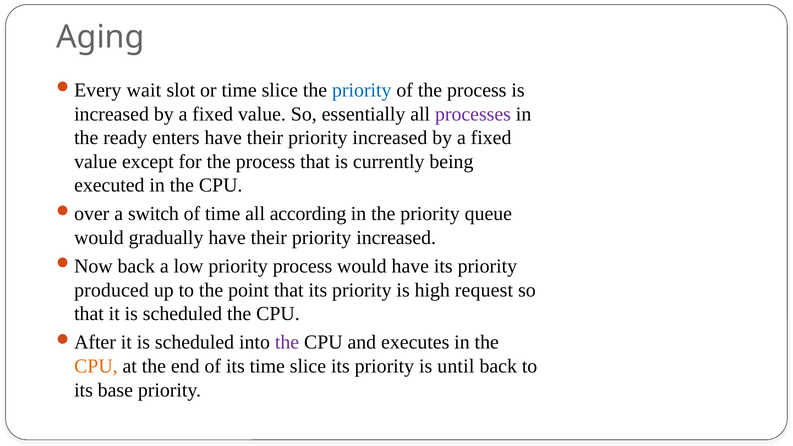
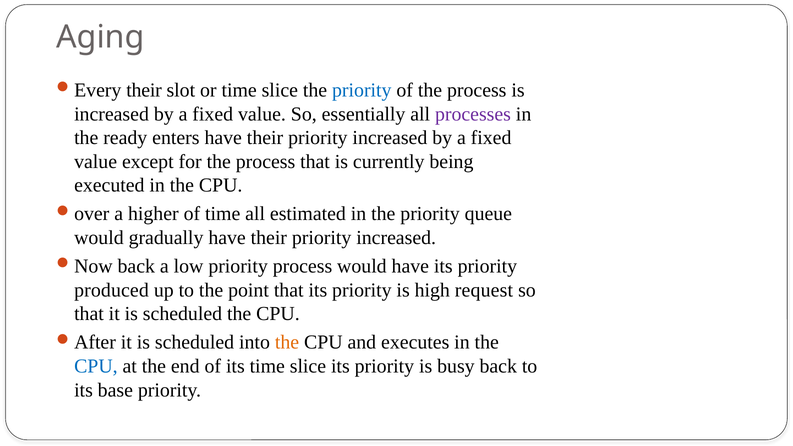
wait: wait -> their (144, 90)
switch: switch -> higher (153, 214)
according: according -> estimated (308, 214)
the colour: purple -> orange (287, 342)
CPU colour: orange -> blue (96, 366)
until: until -> busy (456, 366)
